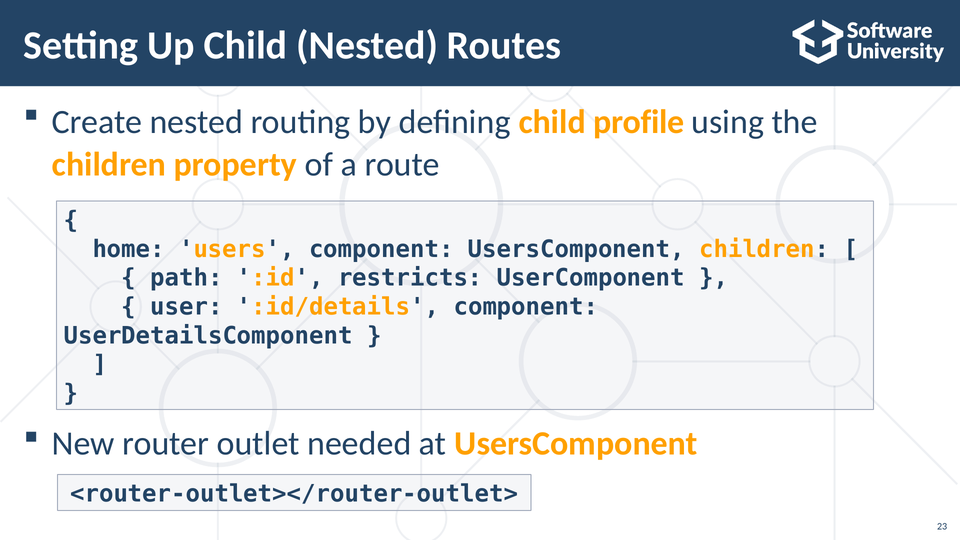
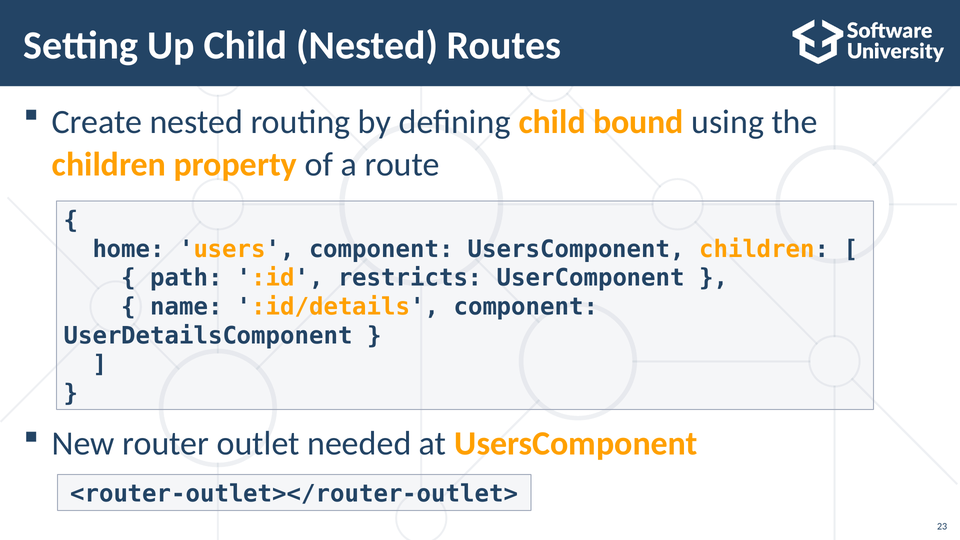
profile: profile -> bound (639, 122)
user: user -> name (186, 307)
